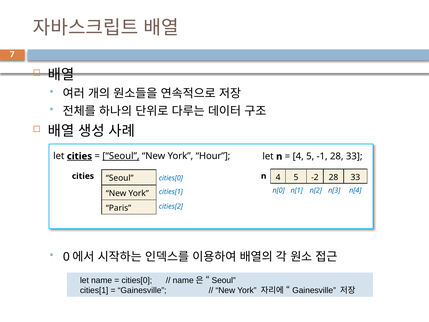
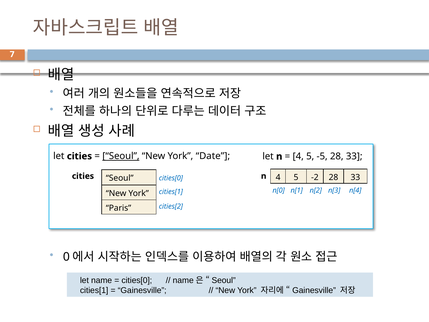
cities underline: present -> none (79, 156)
Hour: Hour -> Date (213, 156)
-1: -1 -> -5 (322, 156)
